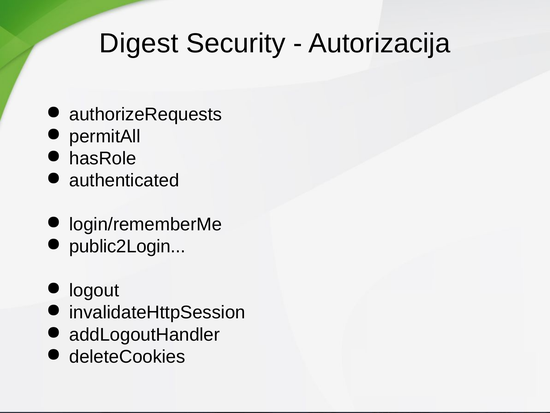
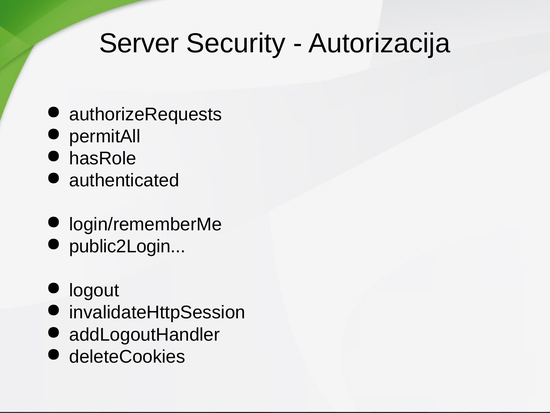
Digest: Digest -> Server (139, 43)
